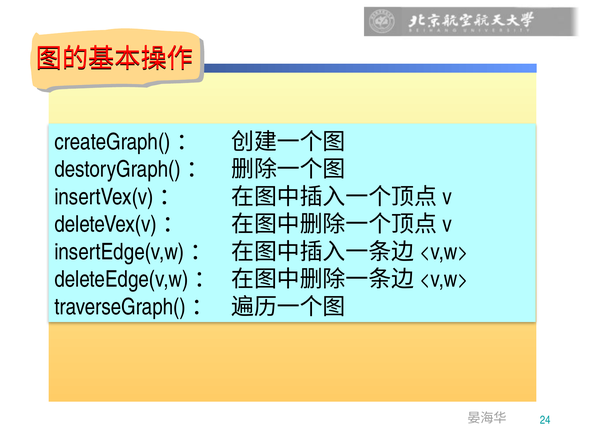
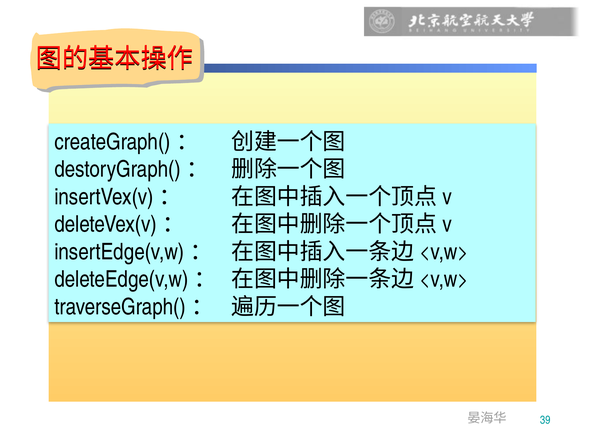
24: 24 -> 39 (545, 420)
